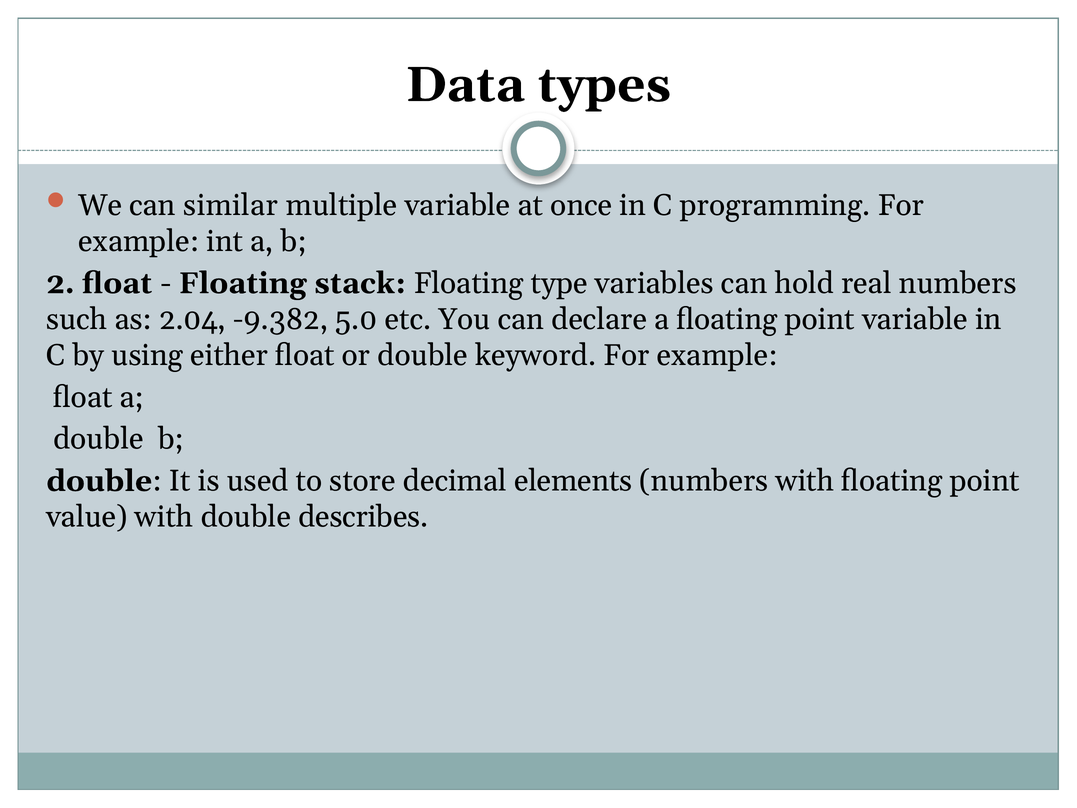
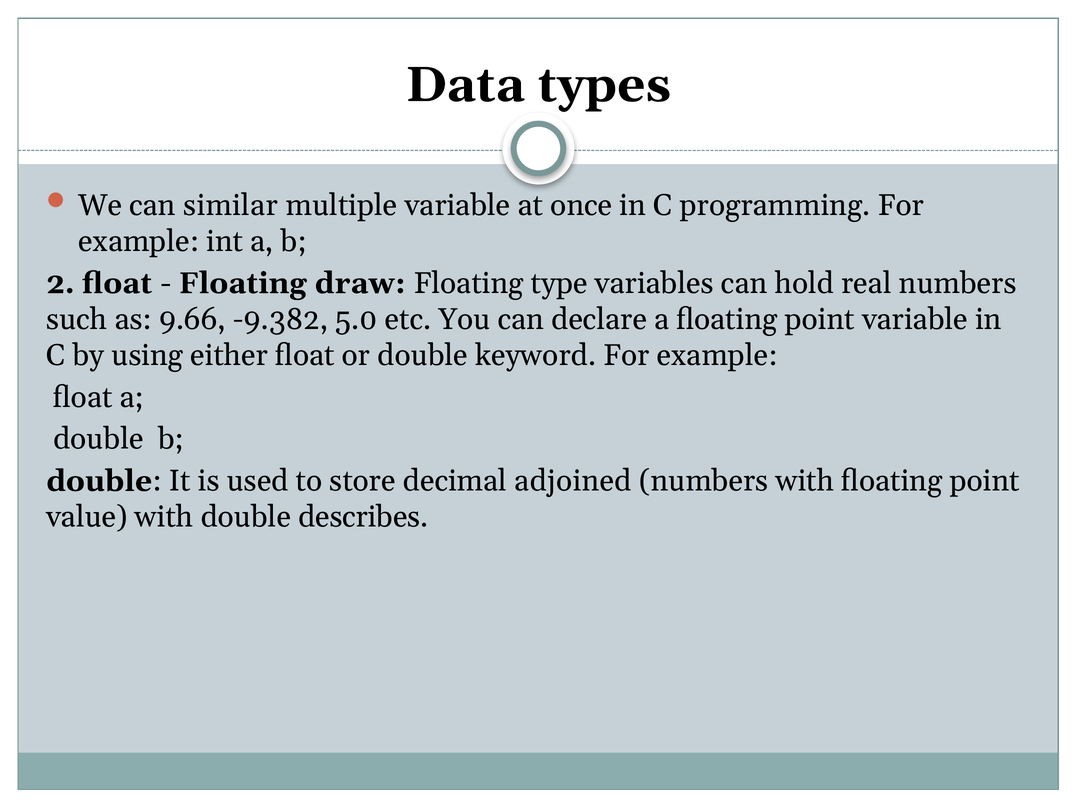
stack: stack -> draw (360, 283)
2.04: 2.04 -> 9.66 (192, 319)
elements: elements -> adjoined (573, 481)
